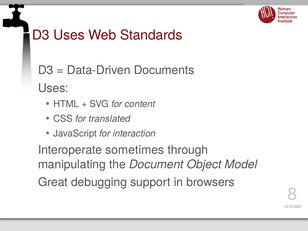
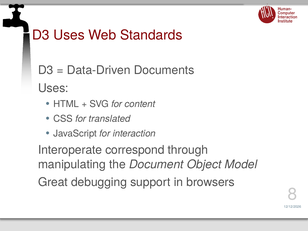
sometimes: sometimes -> correspond (135, 150)
